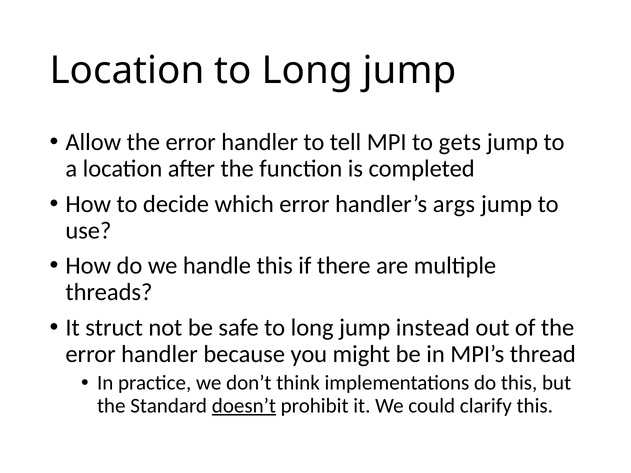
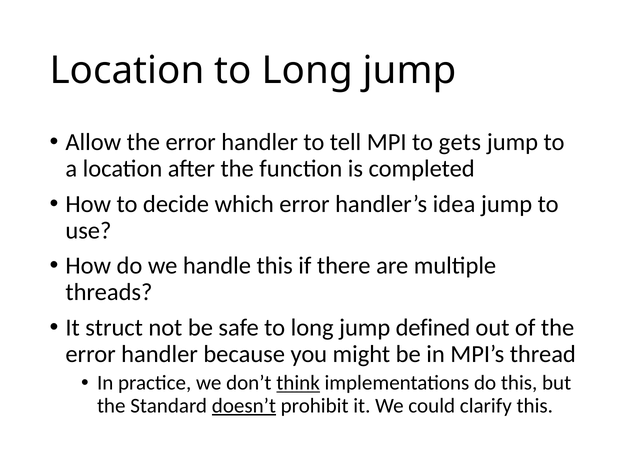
args: args -> idea (454, 204)
instead: instead -> defined (433, 328)
think underline: none -> present (298, 383)
